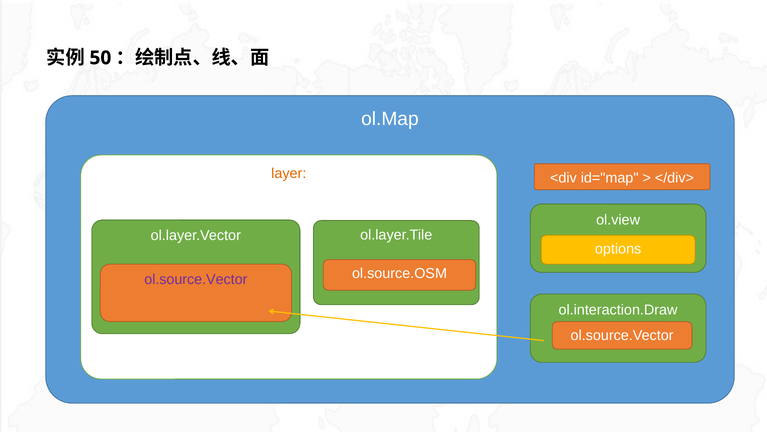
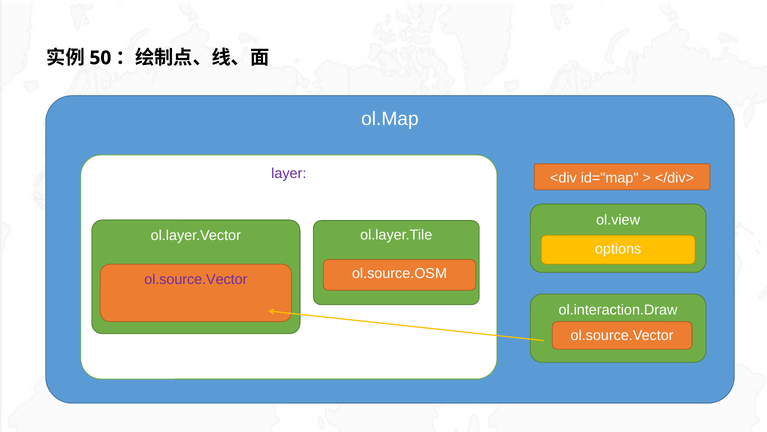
layer colour: orange -> purple (289, 173)
